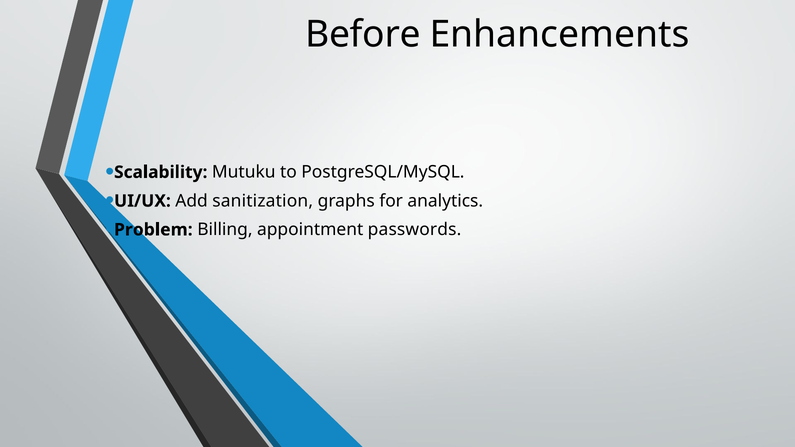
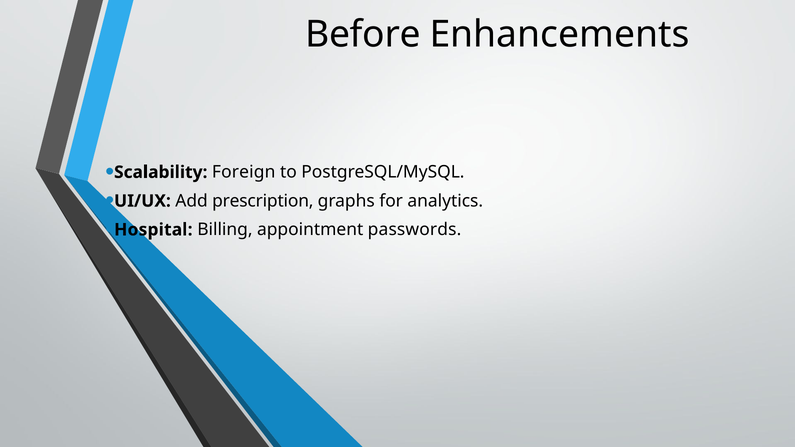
Mutuku: Mutuku -> Foreign (244, 172)
sanitization: sanitization -> prescription (263, 201)
Problem: Problem -> Hospital (153, 230)
